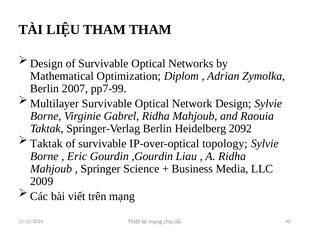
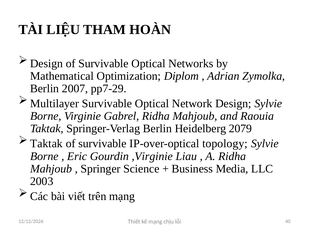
THAM THAM: THAM -> HOÀN (150, 30)
pp7-99: pp7-99 -> pp7-29 (109, 88)
2092: 2092 -> 2079 (240, 129)
,Gourdin: ,Gourdin -> ,Virginie (152, 156)
2009: 2009 -> 2003 (42, 181)
